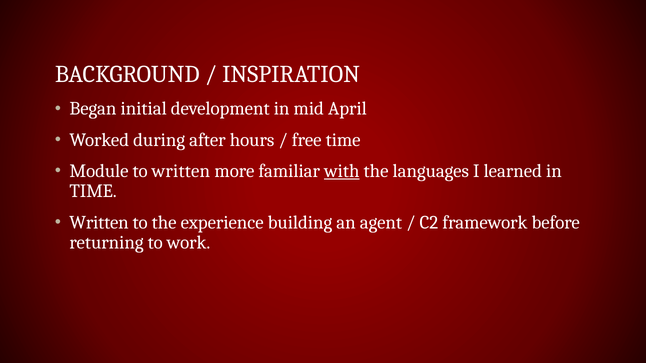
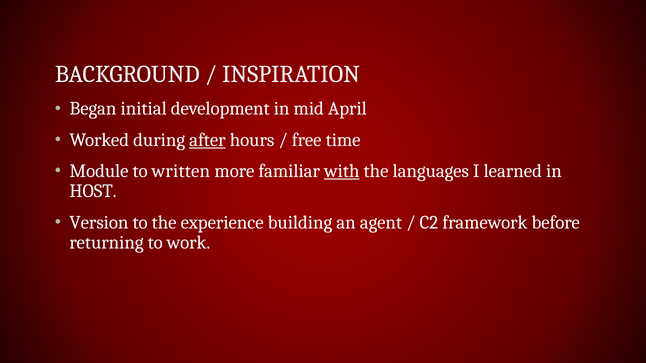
after underline: none -> present (207, 140)
TIME: TIME -> HOST (93, 191)
Written: Written -> Version (99, 223)
